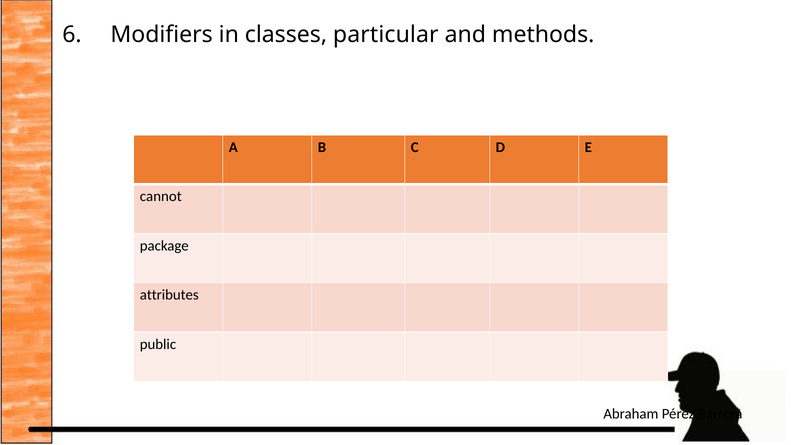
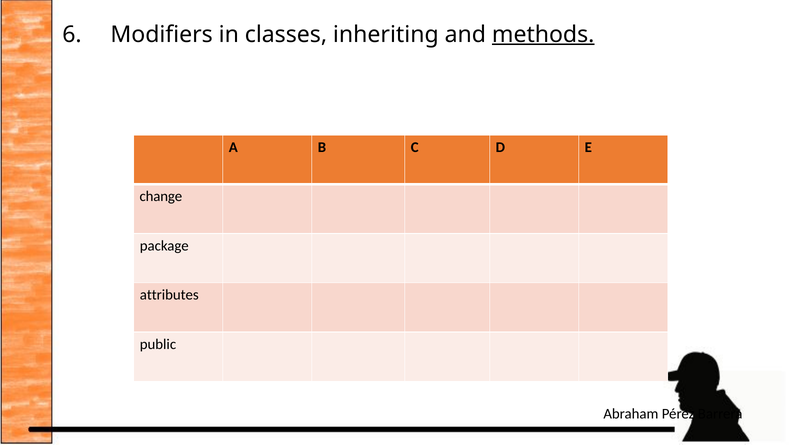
particular: particular -> inheriting (386, 34)
methods underline: none -> present (543, 34)
cannot: cannot -> change (161, 196)
